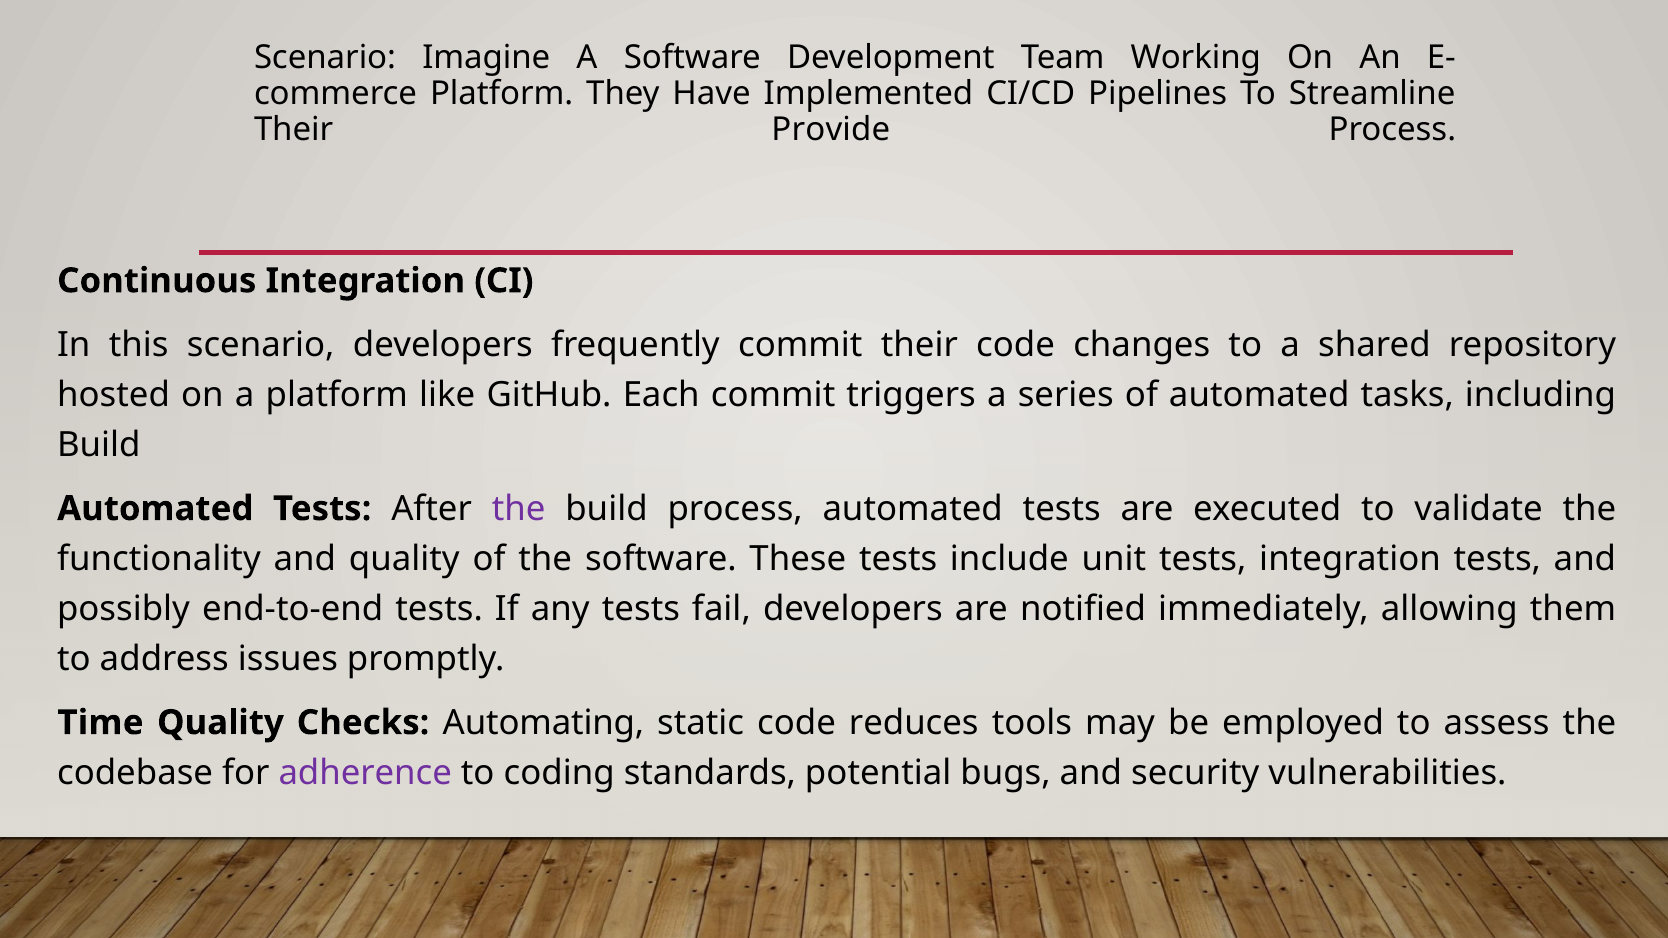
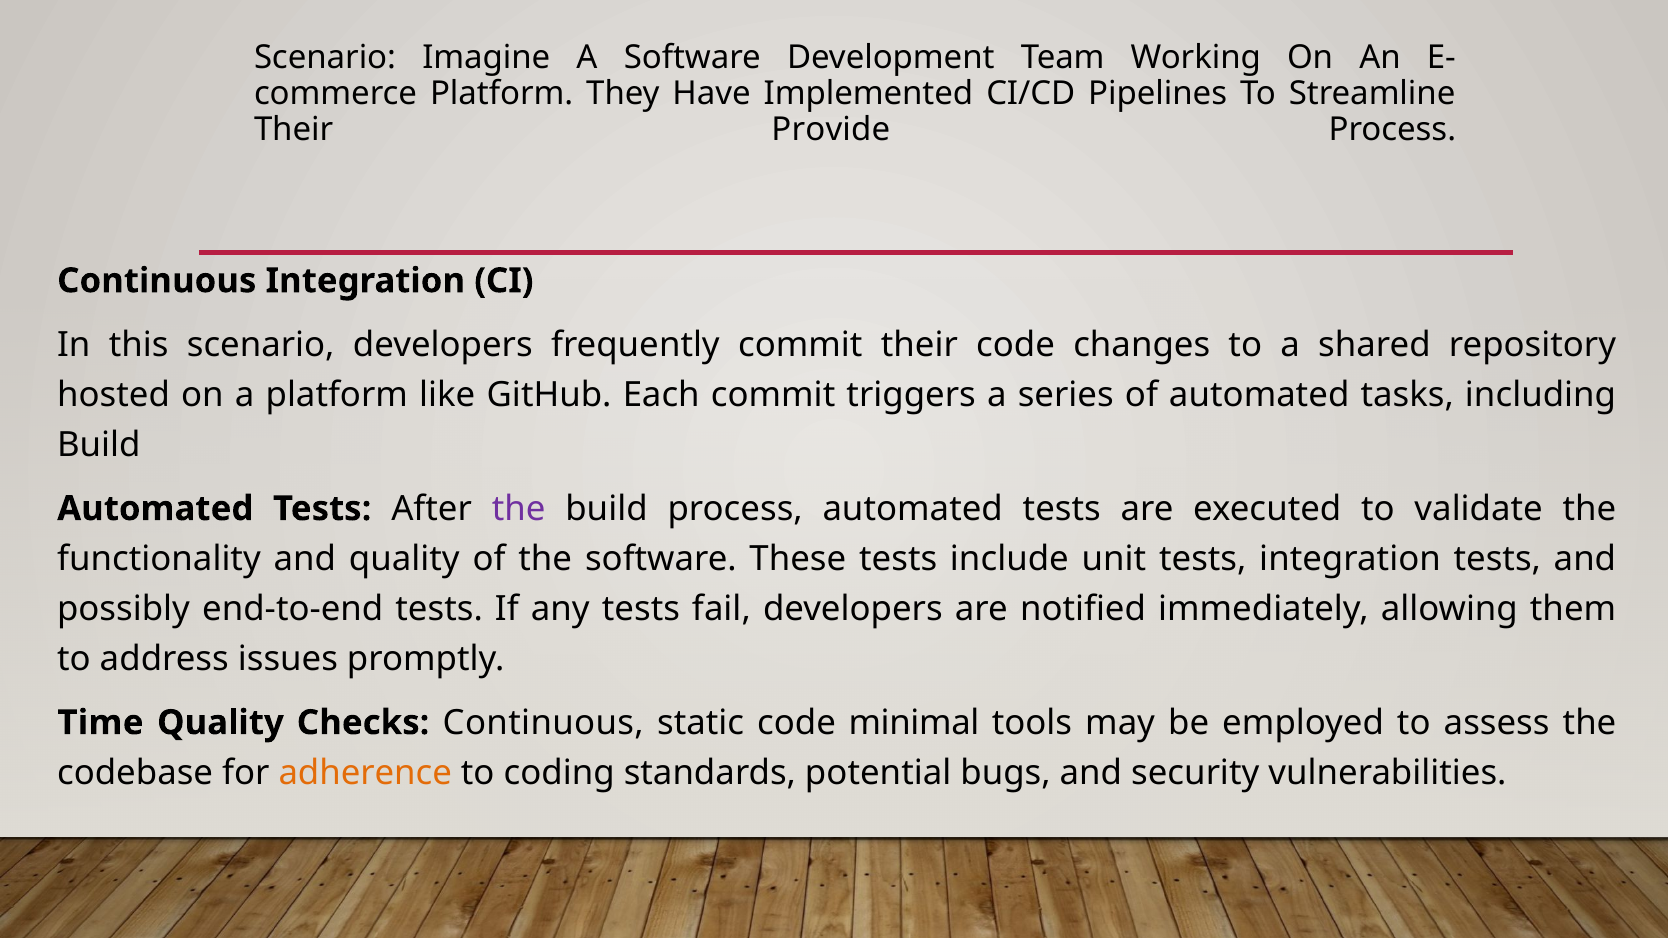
Checks Automating: Automating -> Continuous (543, 723)
reduces: reduces -> minimal (914, 723)
adherence colour: purple -> orange (365, 773)
